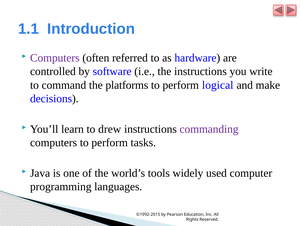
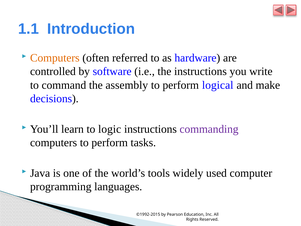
Computers colour: purple -> orange (55, 58)
platforms: platforms -> assembly (127, 85)
drew: drew -> logic (110, 129)
